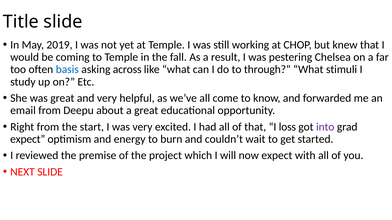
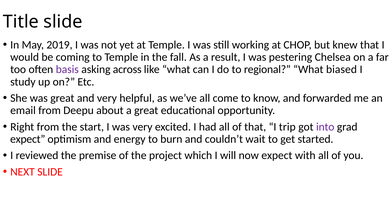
basis colour: blue -> purple (67, 70)
through: through -> regional (267, 70)
stimuli: stimuli -> biased (341, 70)
loss: loss -> trip (287, 127)
